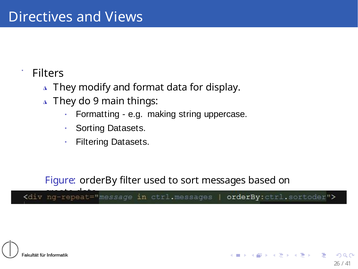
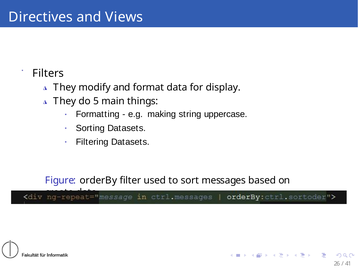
9: 9 -> 5 (96, 101)
